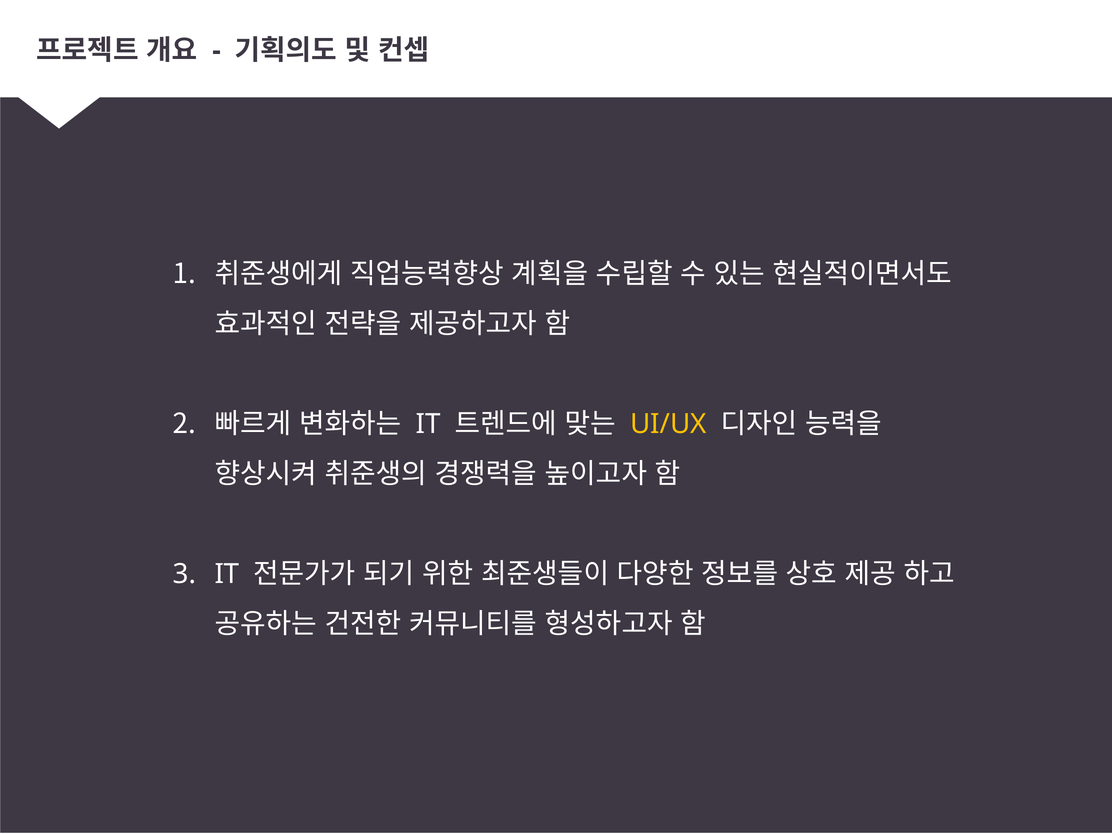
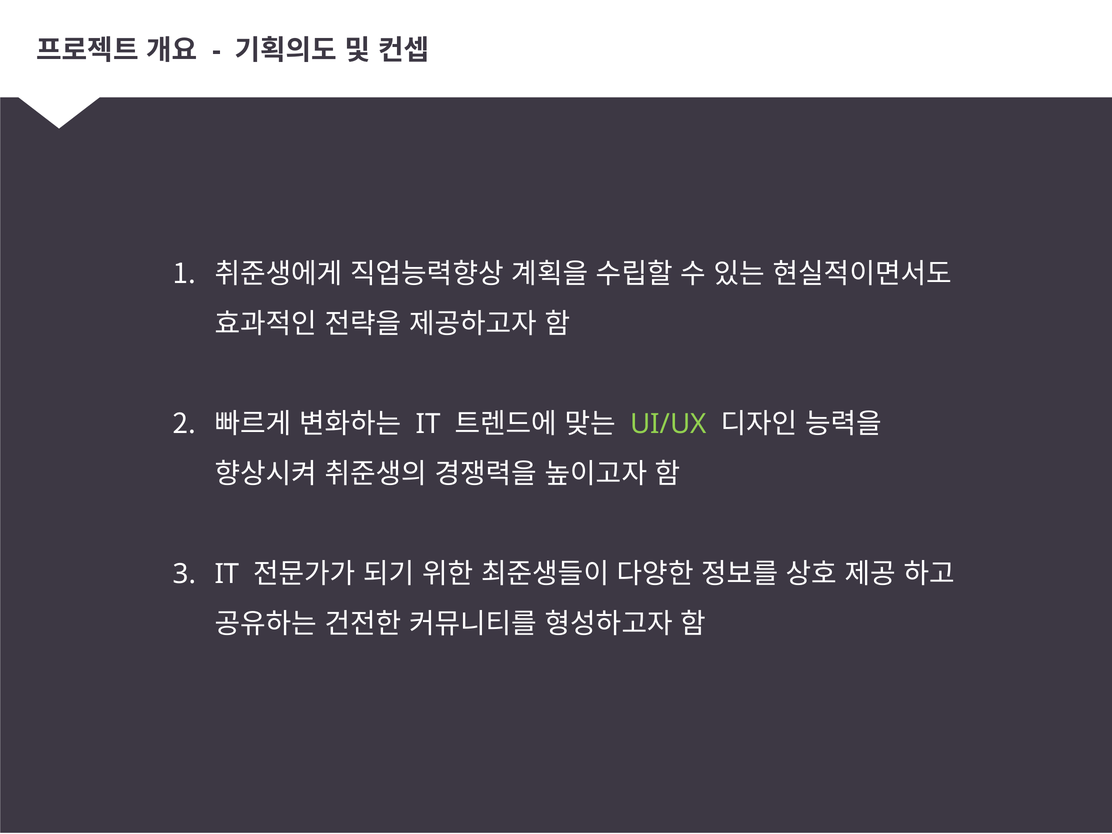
UI/UX colour: yellow -> light green (668, 424)
